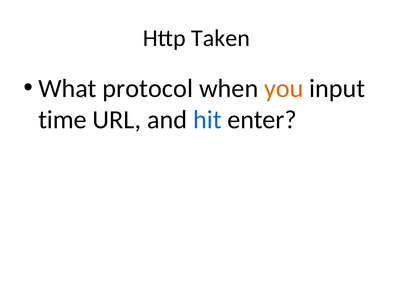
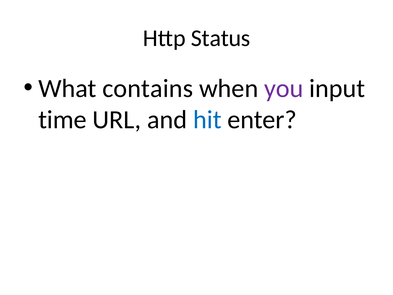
Taken: Taken -> Status (221, 38)
protocol: protocol -> contains (148, 88)
you colour: orange -> purple (284, 88)
